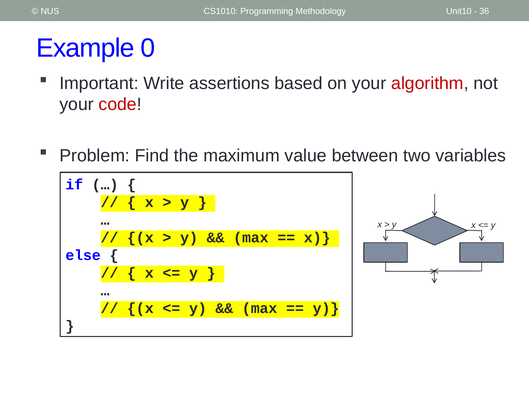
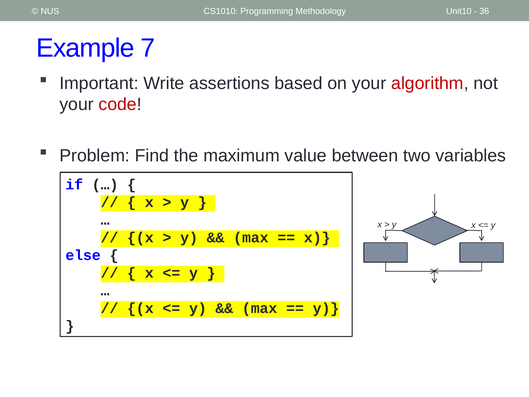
0: 0 -> 7 (148, 48)
